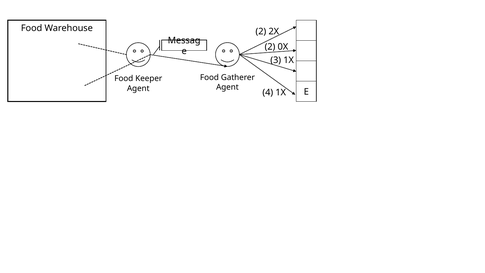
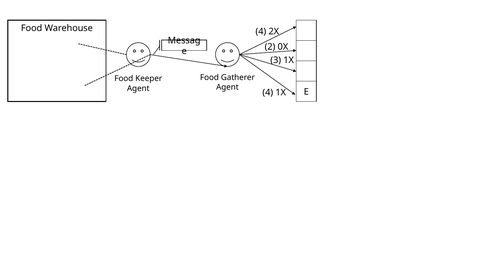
Warehouse 2: 2 -> 4 (261, 32)
